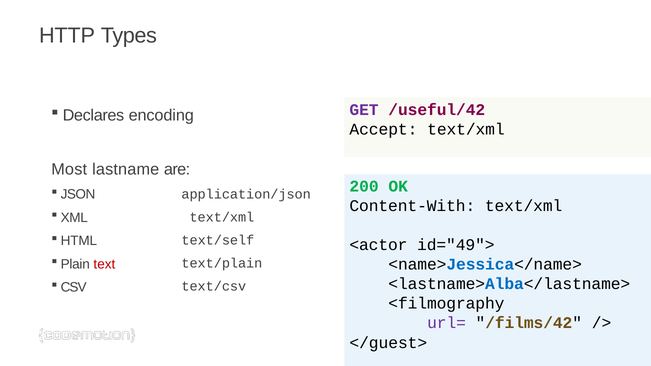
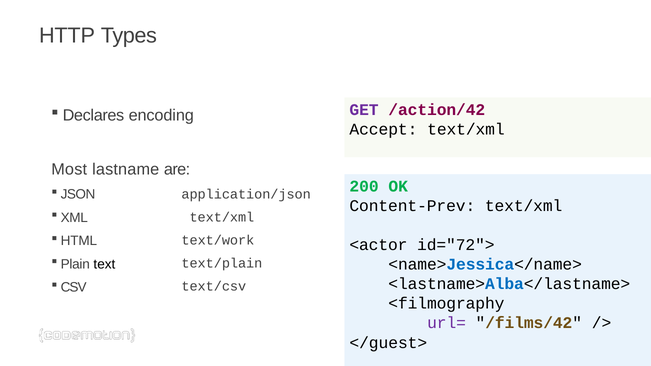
/useful/42: /useful/42 -> /action/42 (437, 110)
Content-With: Content-With -> Content-Prev (412, 206)
text/self: text/self -> text/work (218, 240)
id="49">: id="49"> -> id="72"> (456, 245)
text colour: red -> black (104, 264)
